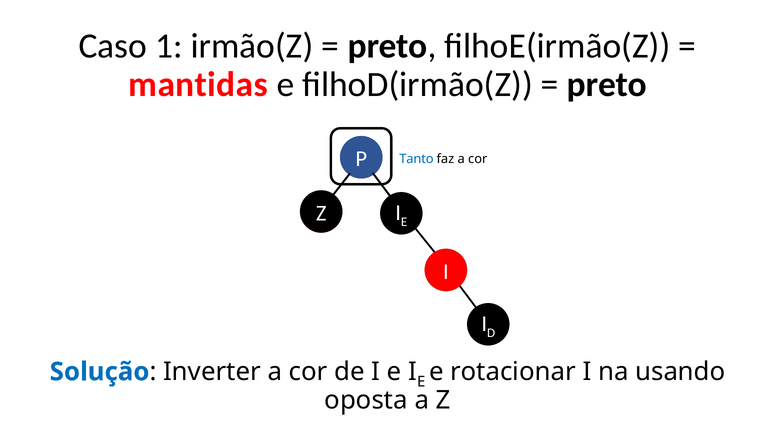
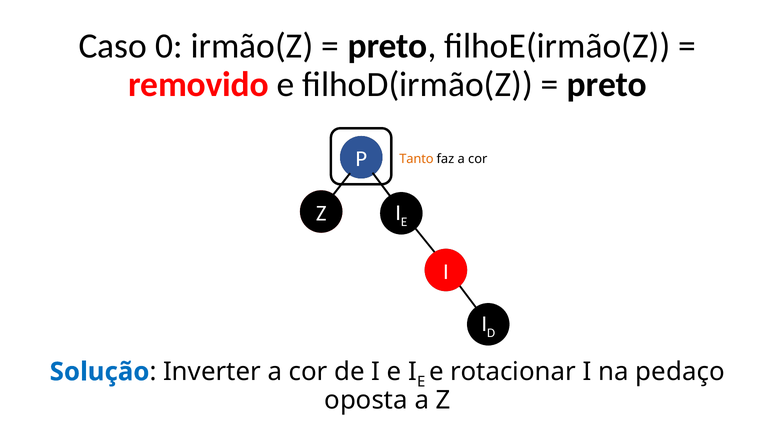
1: 1 -> 0 (169, 46)
mantidas: mantidas -> removido (198, 84)
Tanto colour: blue -> orange (416, 159)
usando: usando -> pedaço (680, 372)
